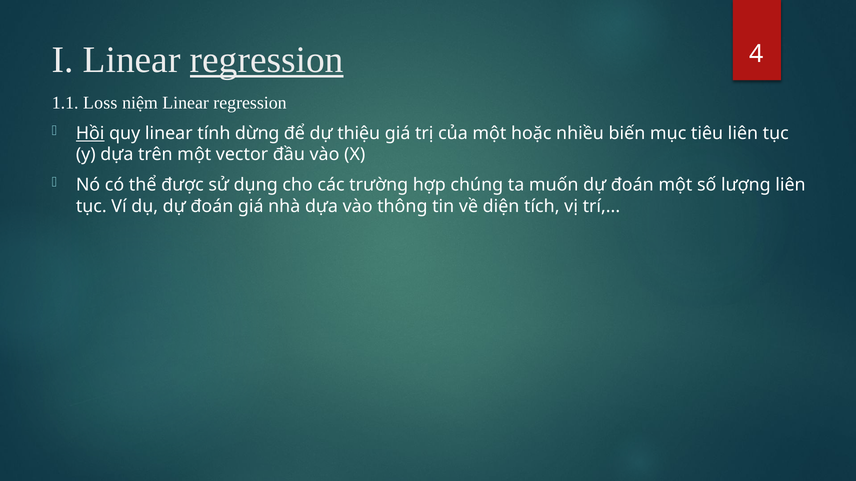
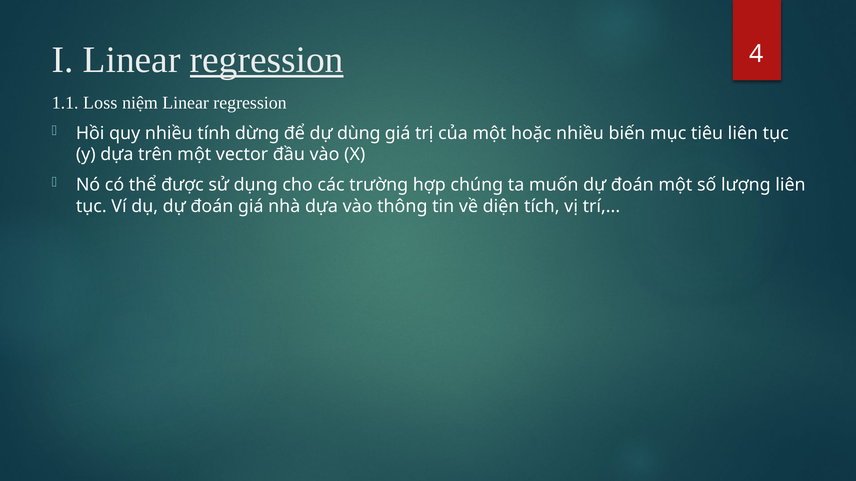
Hồi underline: present -> none (90, 133)
quy linear: linear -> nhiều (169, 133)
thiệu: thiệu -> dùng (359, 133)
